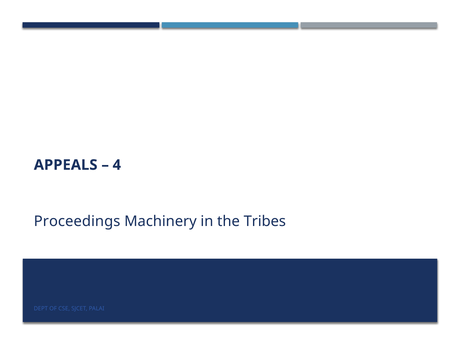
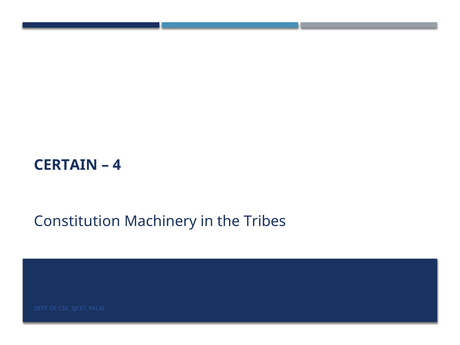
APPEALS: APPEALS -> CERTAIN (66, 165)
Proceedings: Proceedings -> Constitution (77, 221)
